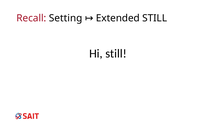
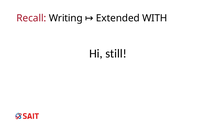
Setting: Setting -> Writing (66, 18)
Extended STILL: STILL -> WITH (155, 18)
